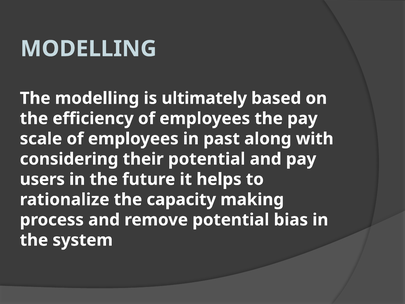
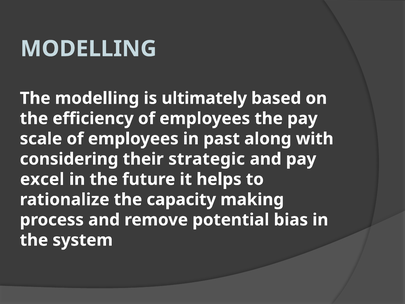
their potential: potential -> strategic (207, 159)
users: users -> excel (42, 179)
